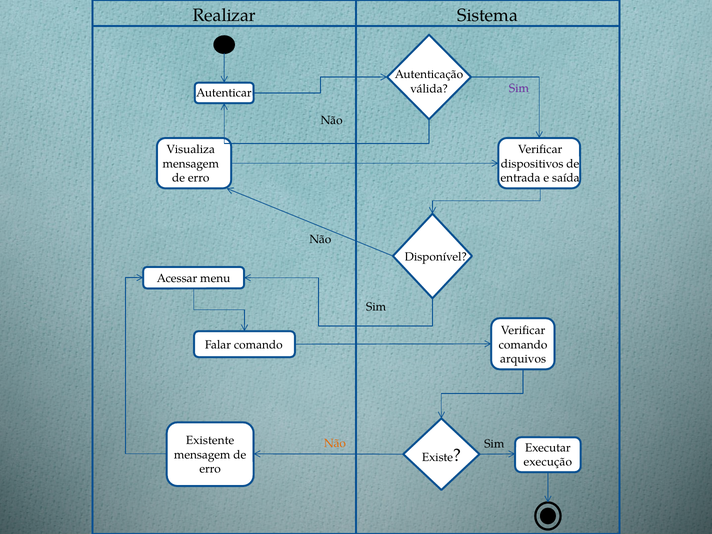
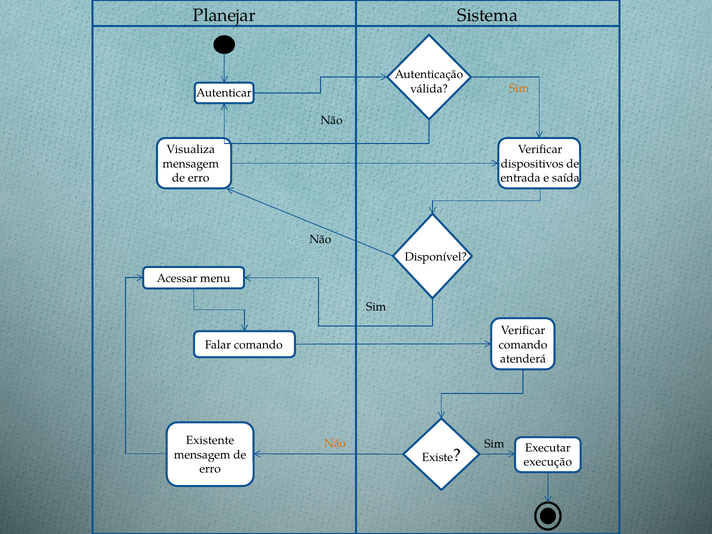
Realizar: Realizar -> Planejar (224, 15)
Sim colour: purple -> orange (519, 88)
arquivos: arquivos -> atenderá (523, 359)
